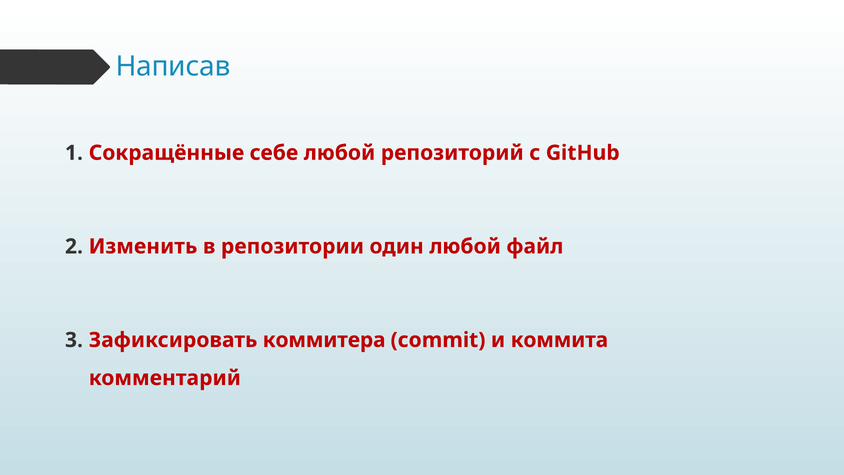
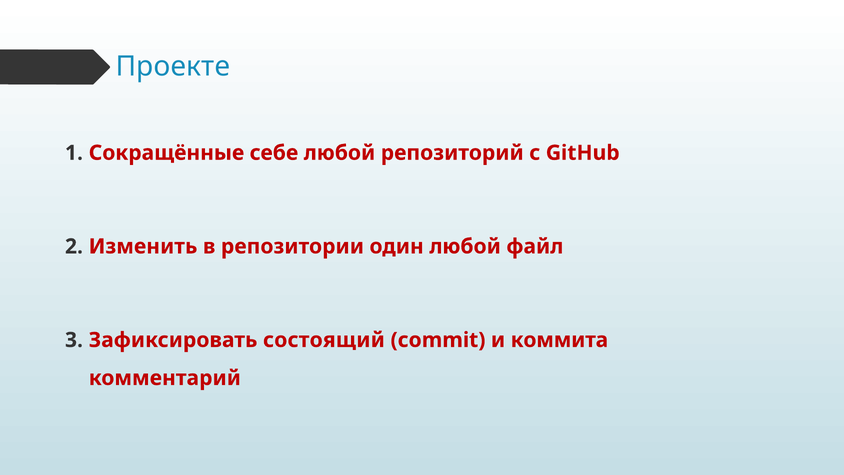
Написав: Написав -> Проекте (173, 66)
коммитера: коммитера -> состоящий (324, 340)
